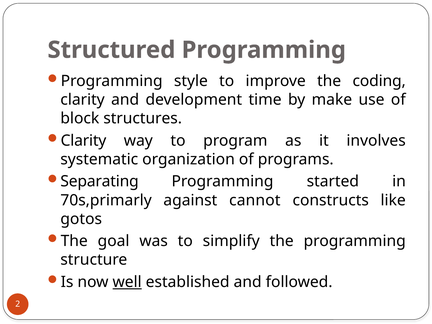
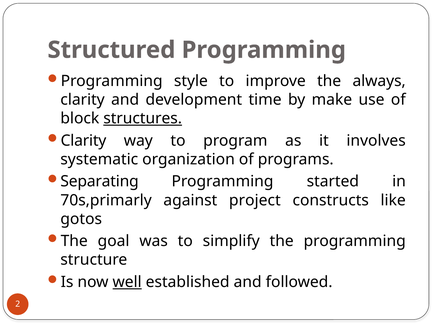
coding: coding -> always (379, 81)
structures underline: none -> present (143, 118)
cannot: cannot -> project (255, 200)
